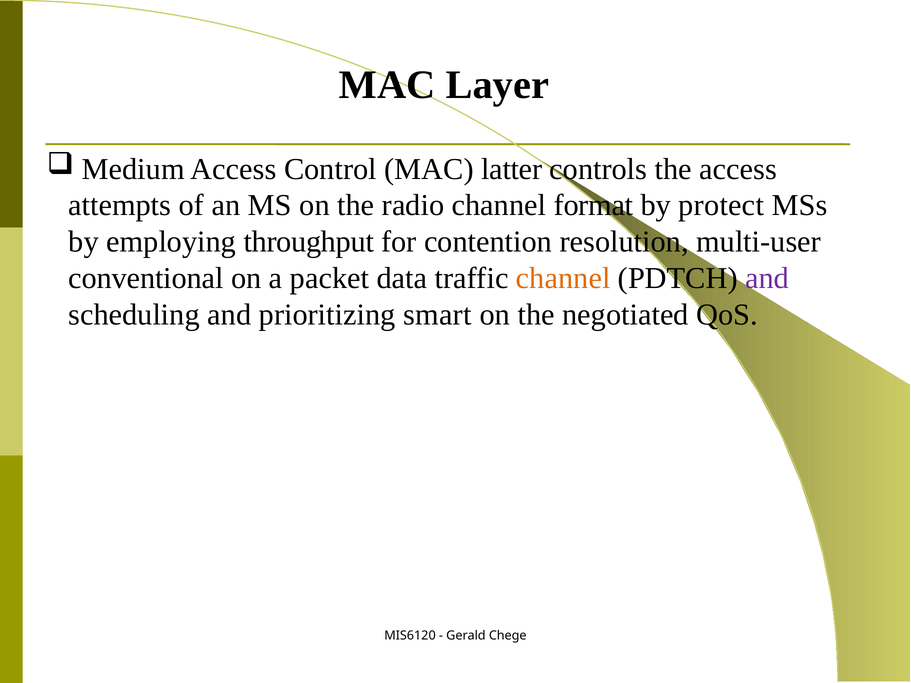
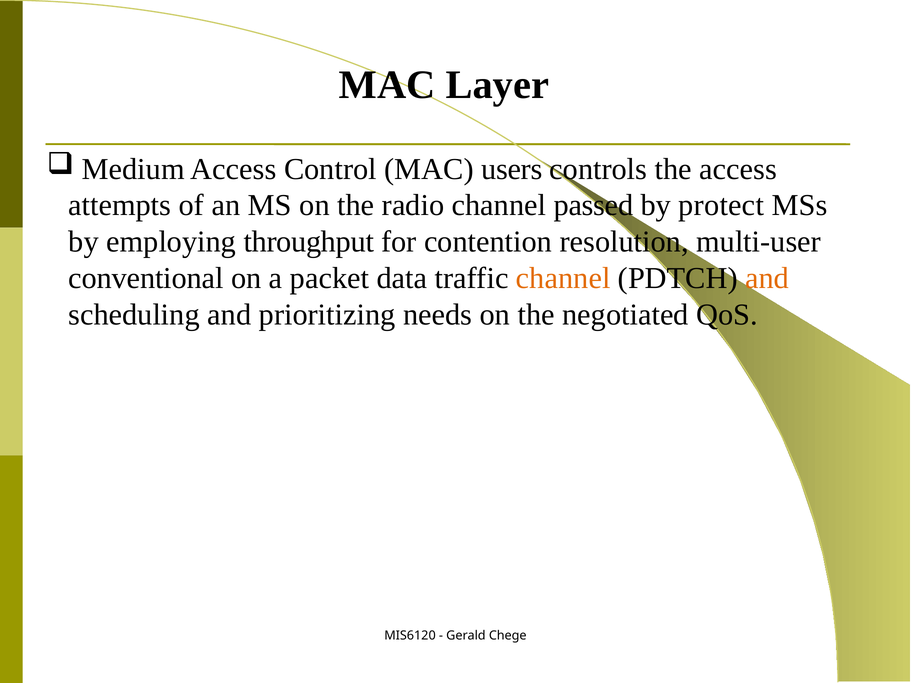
latter: latter -> users (512, 169)
format: format -> passed (593, 206)
and colour: purple -> orange (767, 278)
smart: smart -> needs (438, 315)
